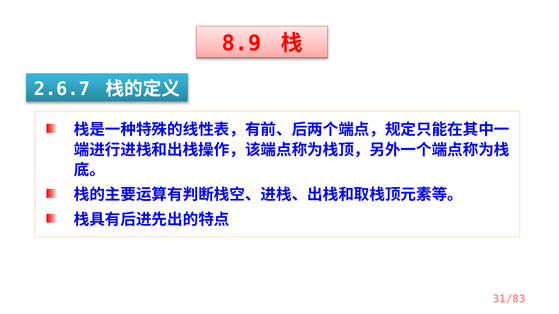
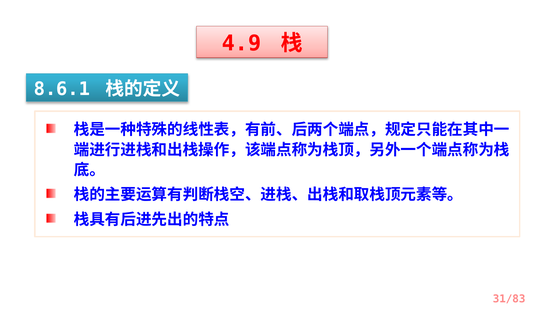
8.9: 8.9 -> 4.9 (242, 44)
2.6.7: 2.6.7 -> 8.6.1 (62, 89)
